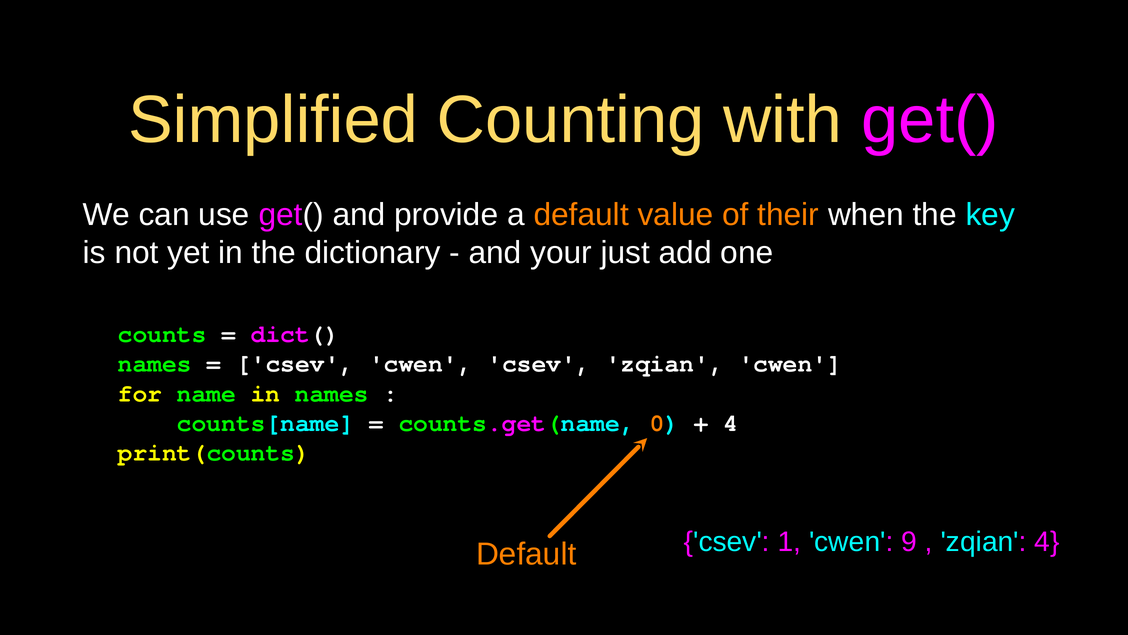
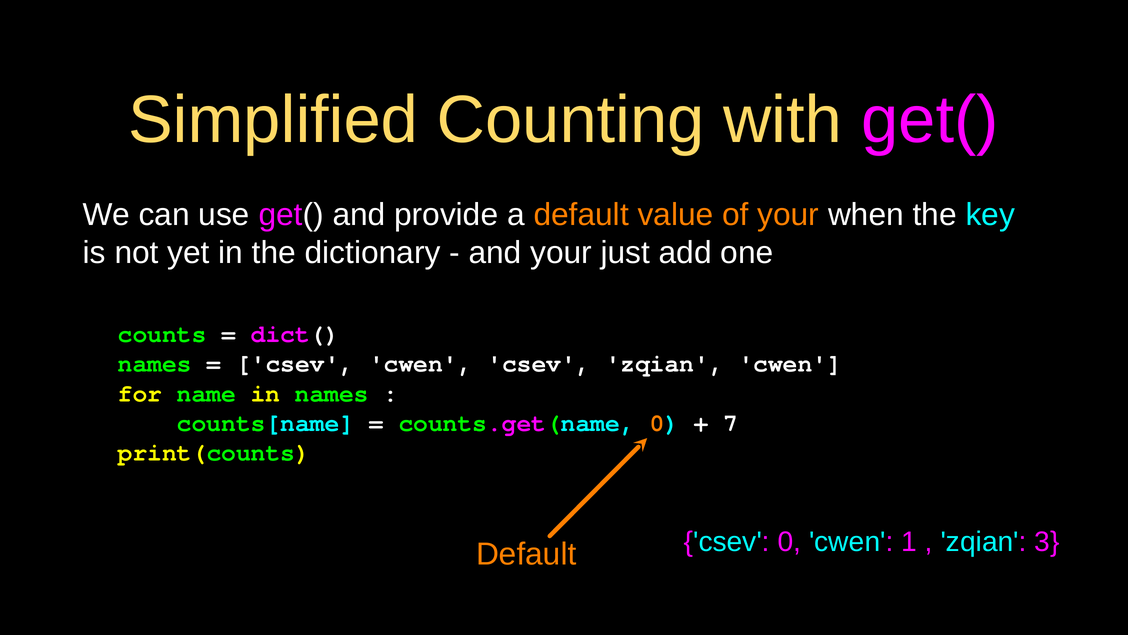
of their: their -> your (788, 214)
4: 4 -> 7 (731, 423)
csev 1: 1 -> 0 (789, 541)
9: 9 -> 1 (909, 541)
zqian 4: 4 -> 3 (1047, 541)
